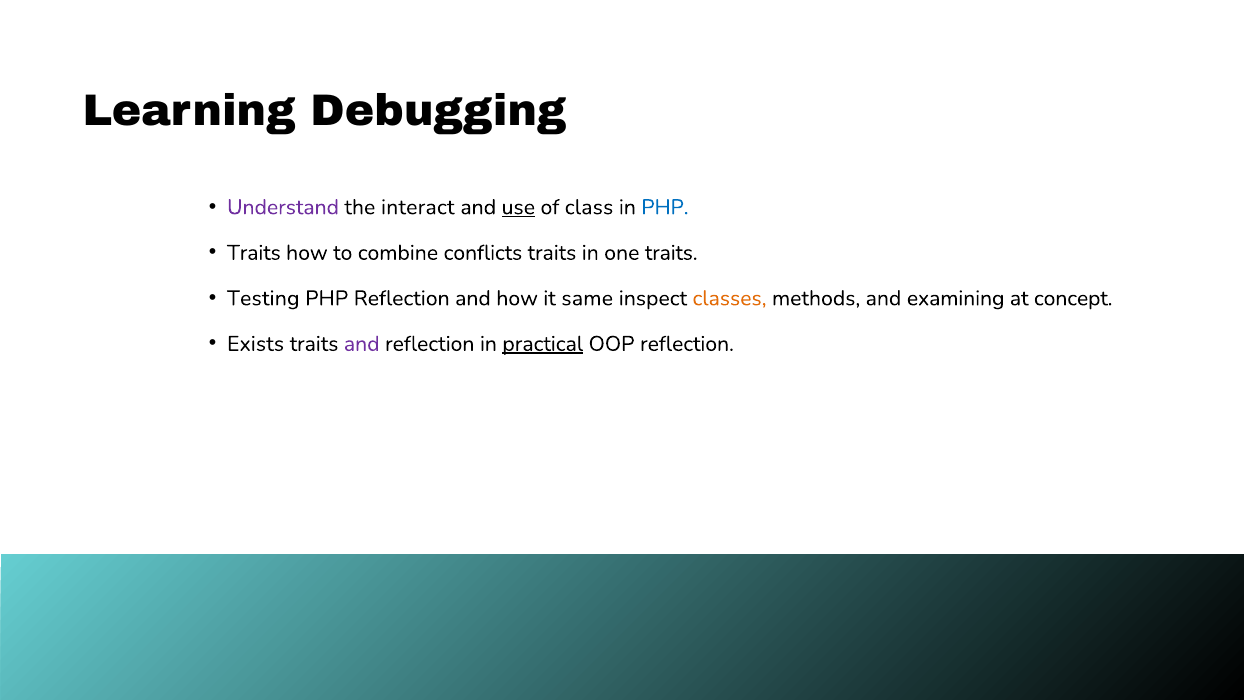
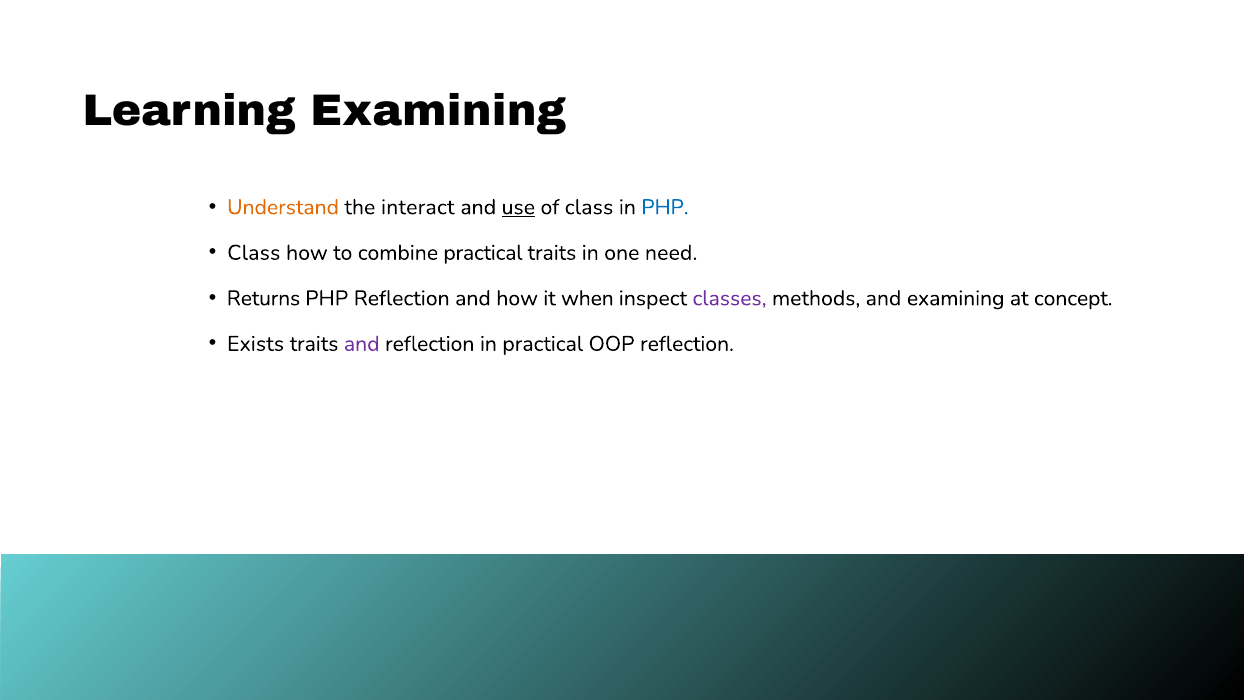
Learning Debugging: Debugging -> Examining (438, 111)
Understand colour: purple -> orange (283, 207)
Traits: Traits -> Class (254, 253)
combine conflicts: conflicts -> practical (483, 253)
one traits: traits -> need (671, 253)
Testing: Testing -> Returns (263, 298)
same: same -> when (587, 298)
classes colour: orange -> purple (730, 298)
practical underline: present -> none (543, 344)
